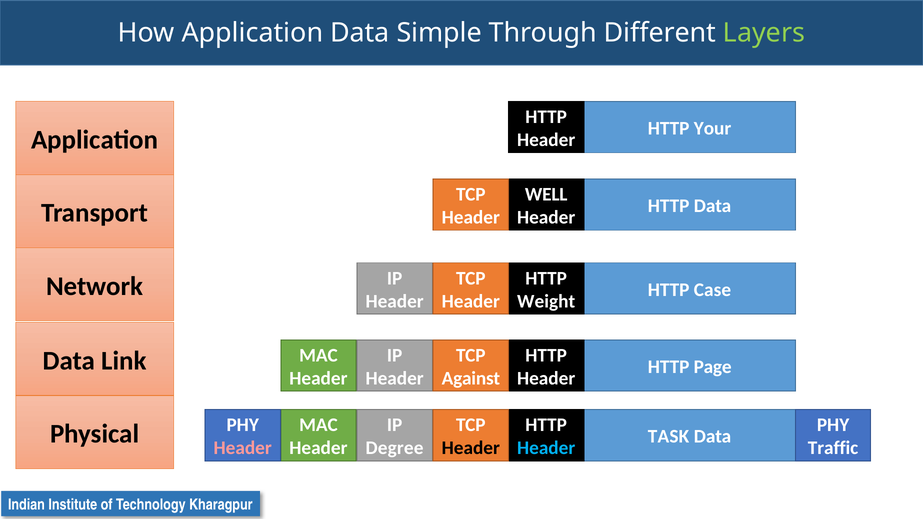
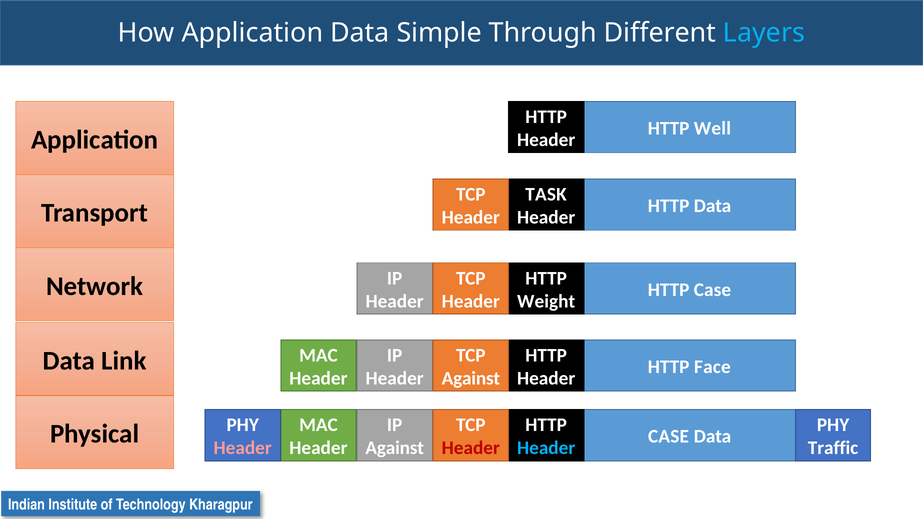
Layers colour: light green -> light blue (764, 33)
Your: Your -> Well (712, 128)
WELL: WELL -> TASK (546, 194)
Page: Page -> Face (712, 367)
TASK: TASK -> CASE (669, 437)
Degree: Degree -> Against (395, 448)
Header colour: black -> red (471, 448)
